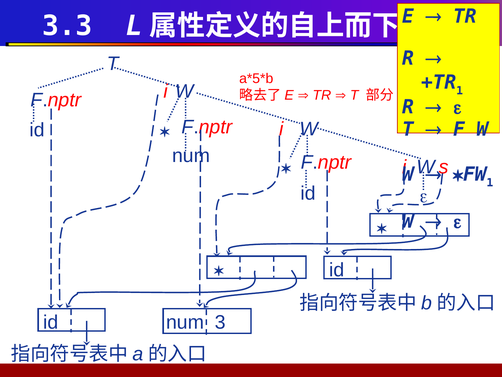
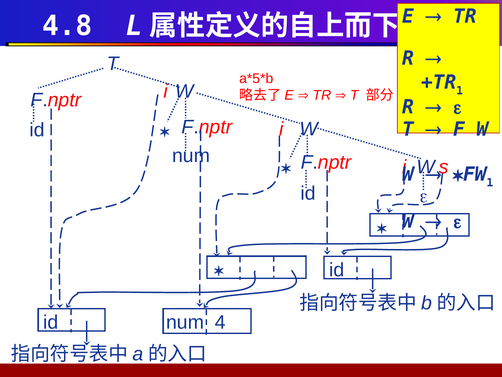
3.3: 3.3 -> 4.8 (67, 26)
3: 3 -> 4 (220, 322)
